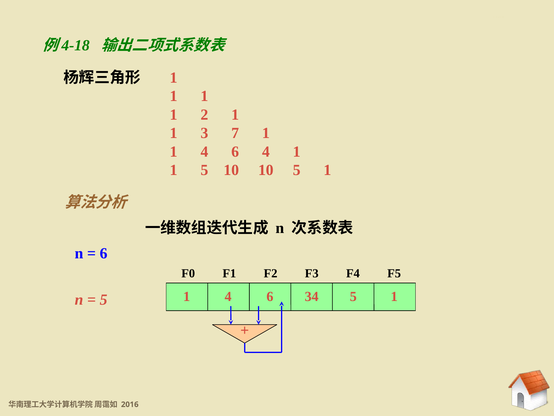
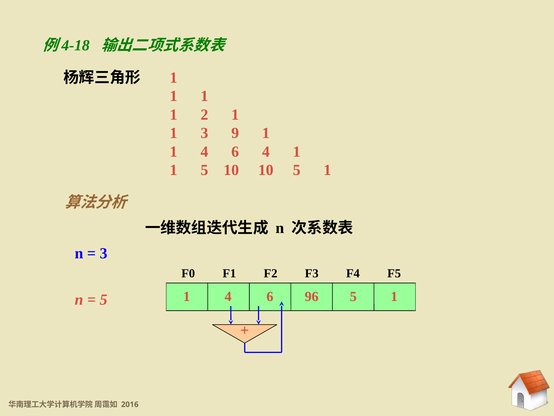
7: 7 -> 9 (235, 133)
6: 6 -> 3 (104, 253)
34: 34 -> 96 (312, 296)
